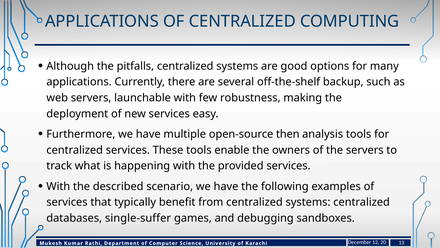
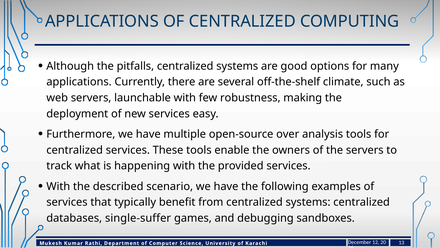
backup: backup -> climate (343, 82)
then: then -> over (288, 134)
